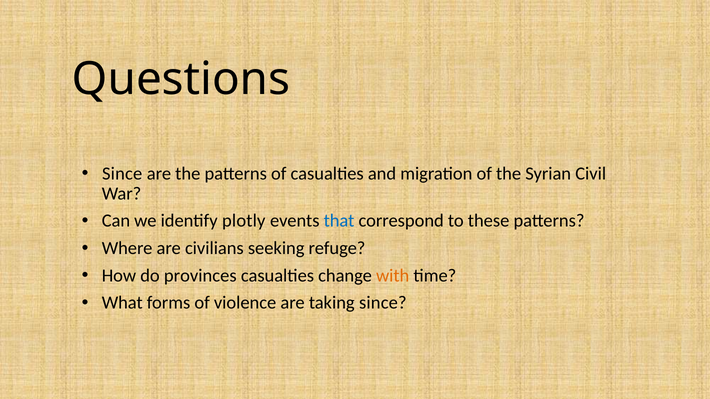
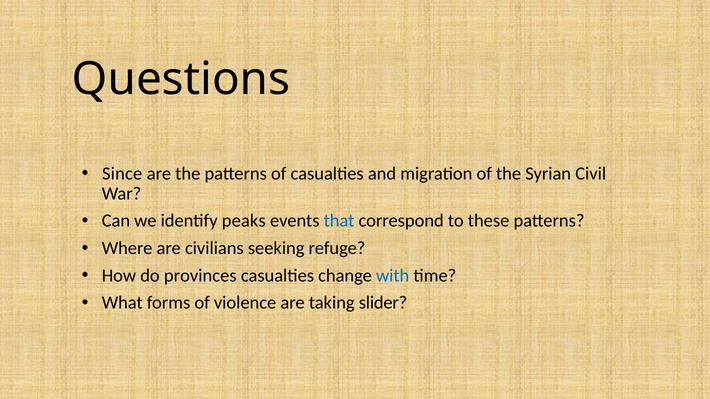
plotly: plotly -> peaks (244, 221)
with colour: orange -> blue (393, 276)
taking since: since -> slider (383, 303)
